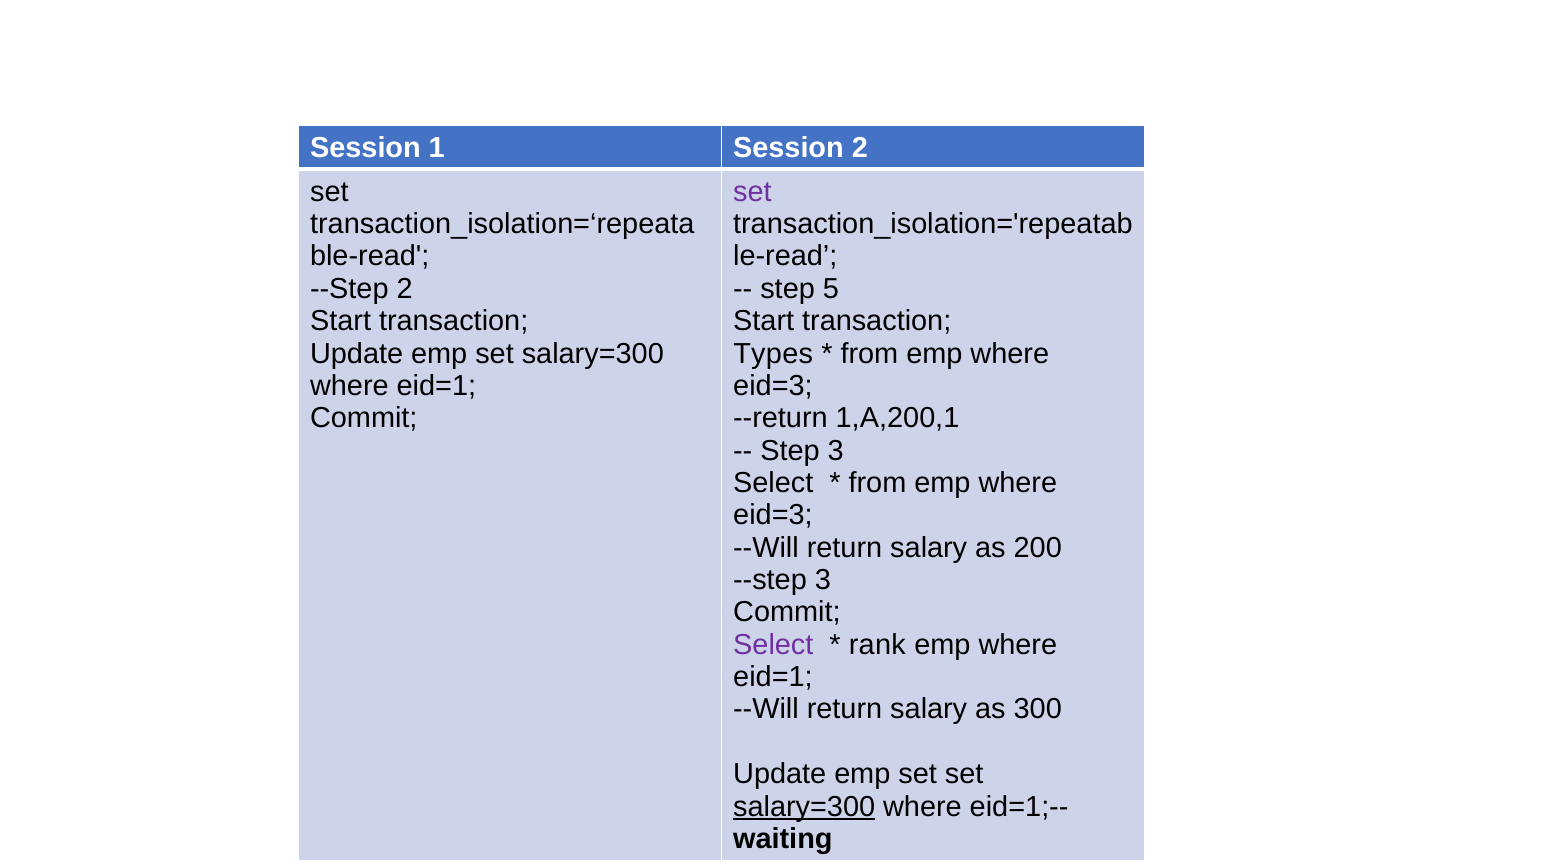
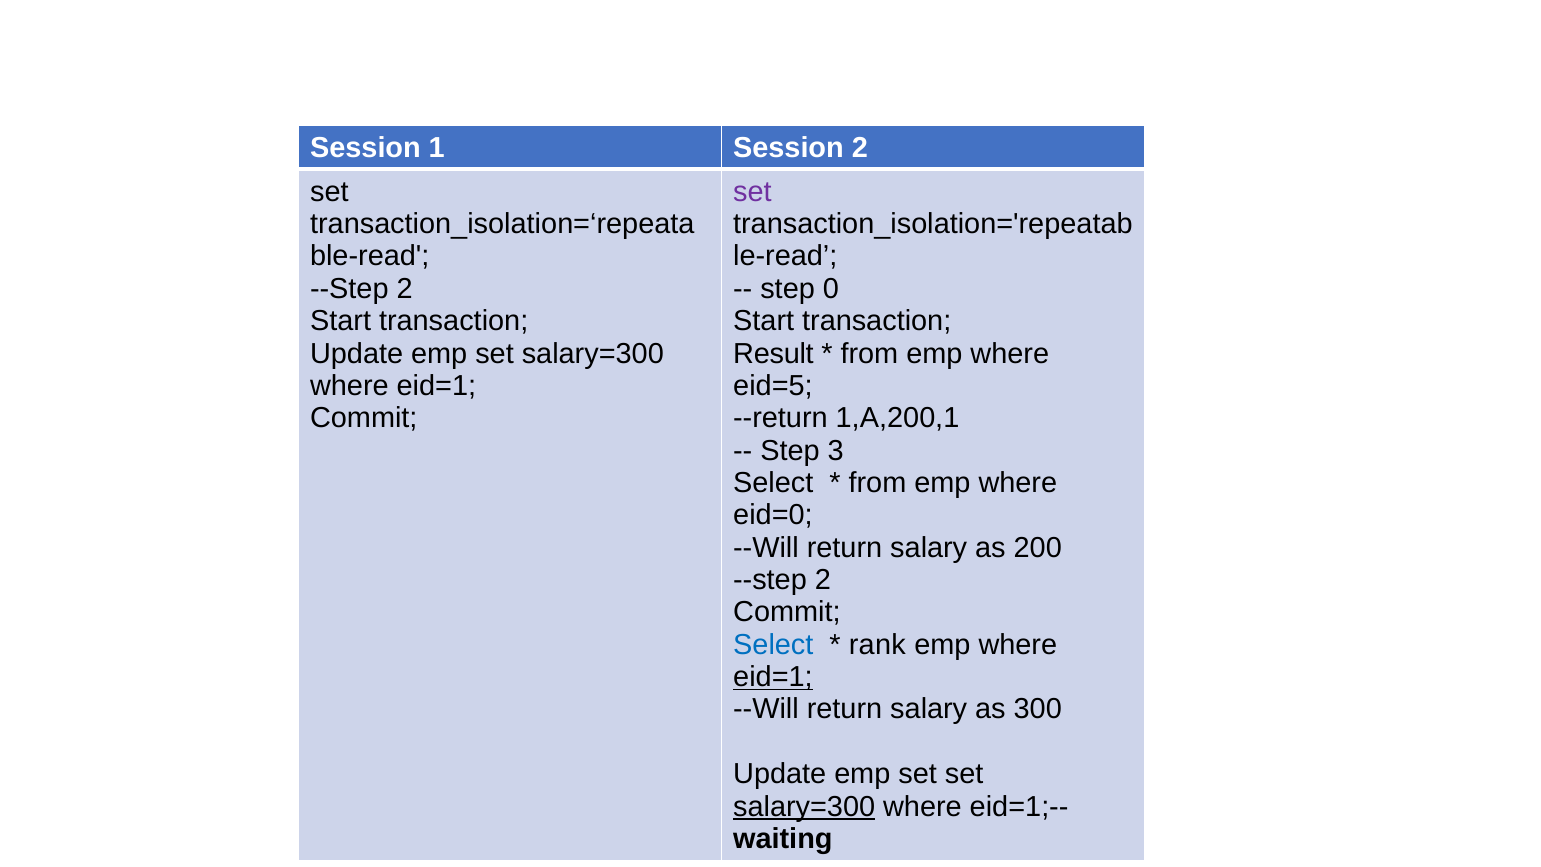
5: 5 -> 0 (831, 289)
Types: Types -> Result (773, 353)
eid=3: eid=3 -> eid=5 (773, 386)
eid=3: eid=3 -> eid=0 (773, 515)
3: 3 -> 2 (823, 580)
Select colour: purple -> blue (773, 645)
eid=1 underline: none -> present (773, 677)
